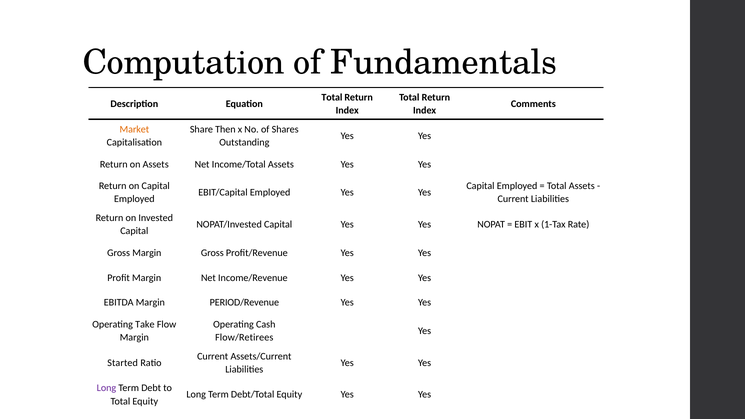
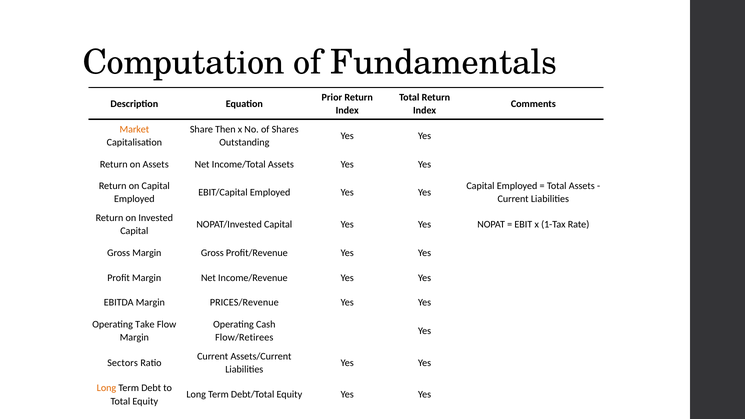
Total: Total -> Prior (332, 97)
PERIOD/Revenue: PERIOD/Revenue -> PRICES/Revenue (244, 303)
Started: Started -> Sectors (123, 363)
Long colour: purple -> orange (106, 388)
